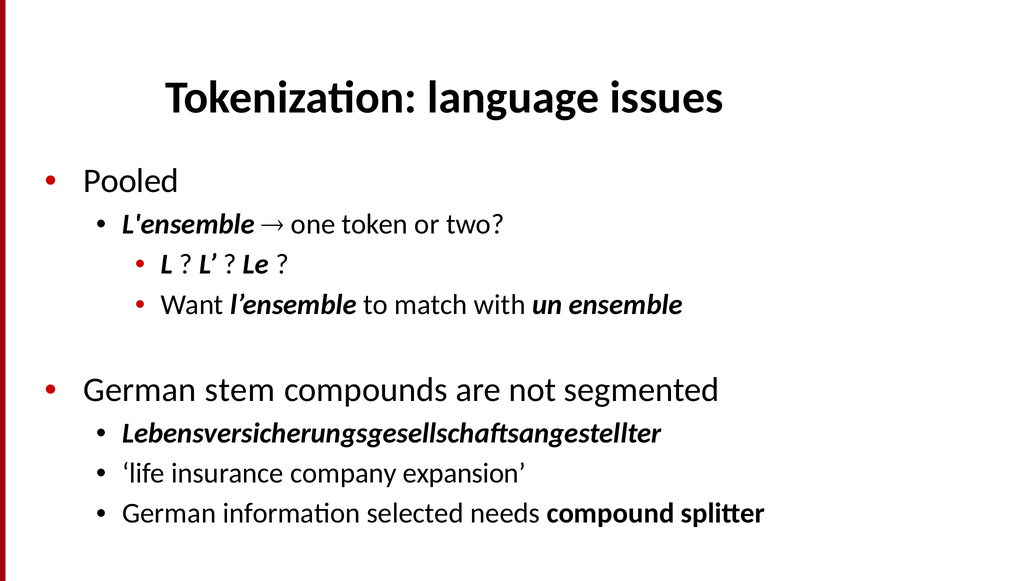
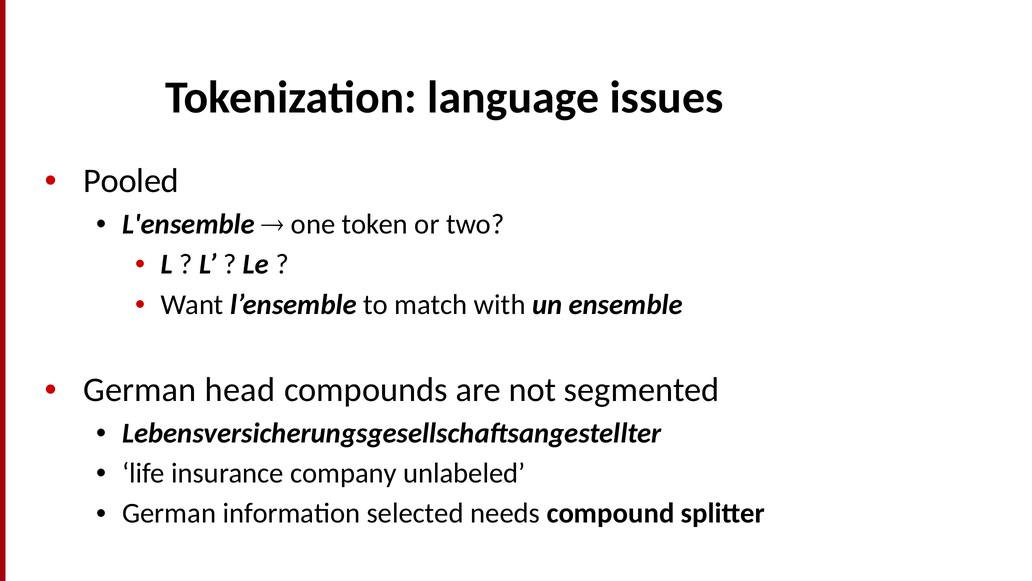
stem: stem -> head (240, 390)
expansion: expansion -> unlabeled (464, 473)
